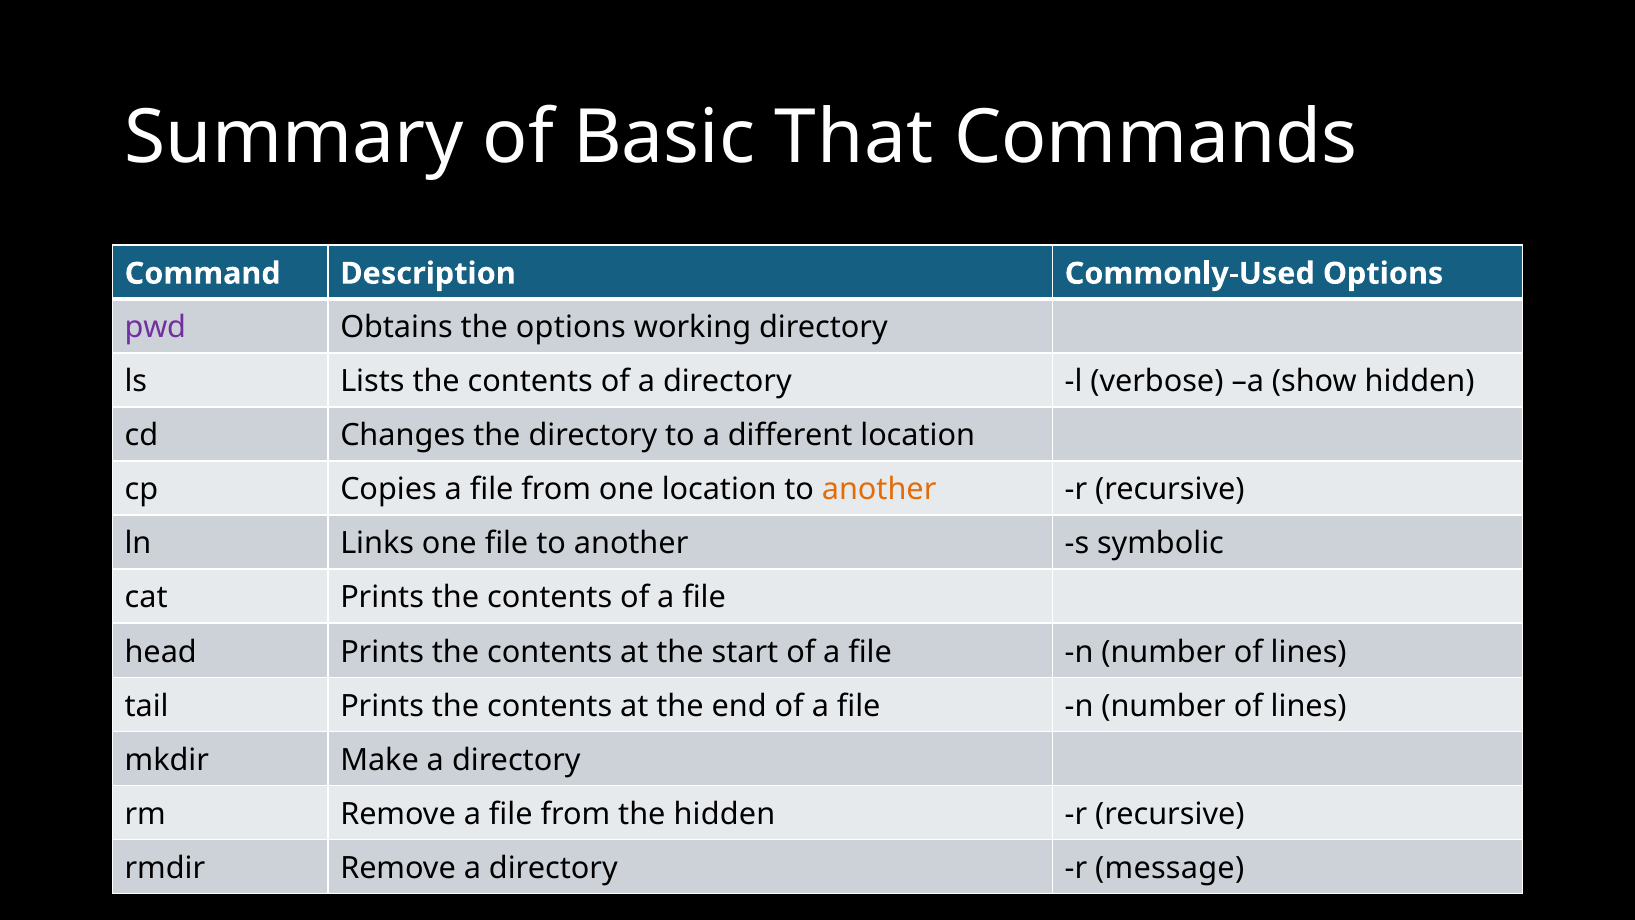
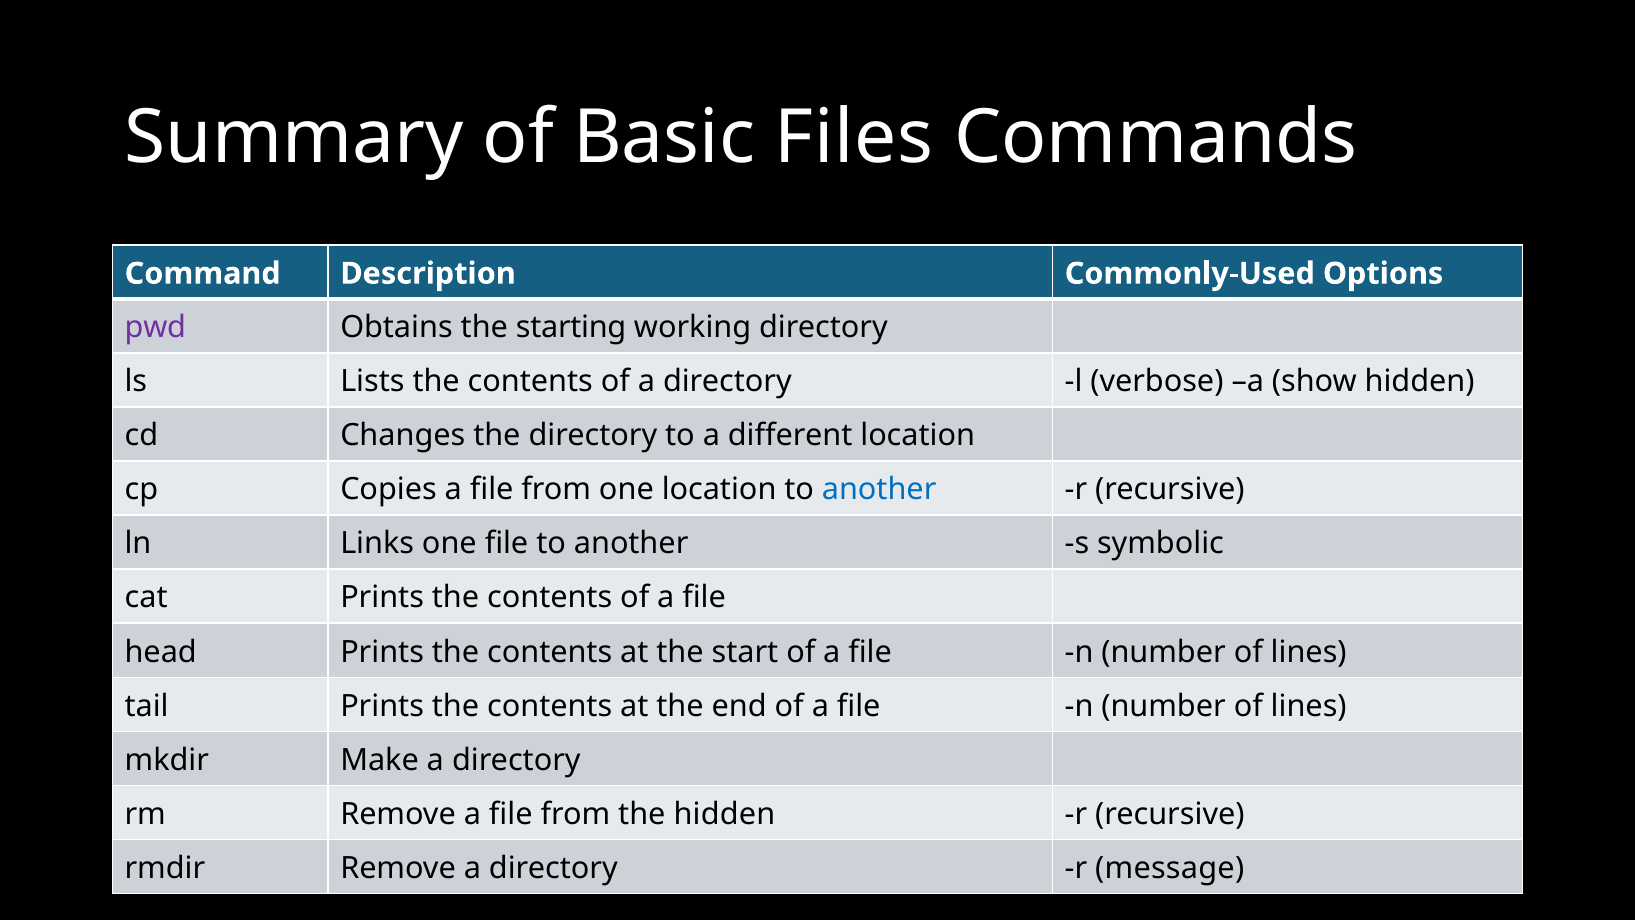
That: That -> Files (854, 137)
the options: options -> starting (571, 328)
another colour: orange -> blue (879, 490)
